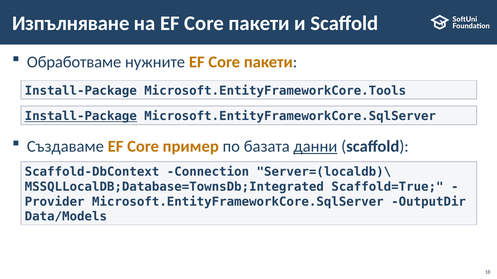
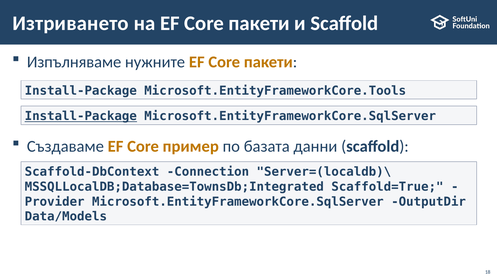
Изпълняване: Изпълняване -> Изтриването (71, 24)
Обработваме: Обработваме -> Изпълняваме (74, 62)
данни underline: present -> none (315, 147)
